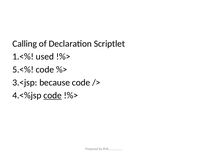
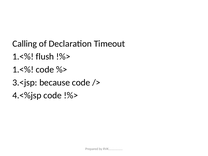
Scriptlet: Scriptlet -> Timeout (109, 44)
used: used -> flush (45, 57)
5.<%: 5.<% -> 1.<% (23, 70)
code underline: present -> none (53, 95)
